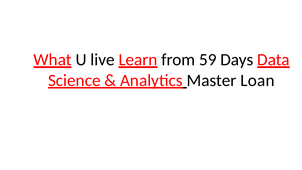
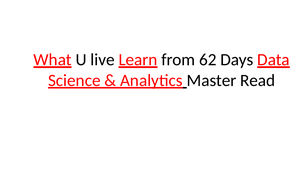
59: 59 -> 62 (208, 60)
Loan: Loan -> Read (258, 80)
